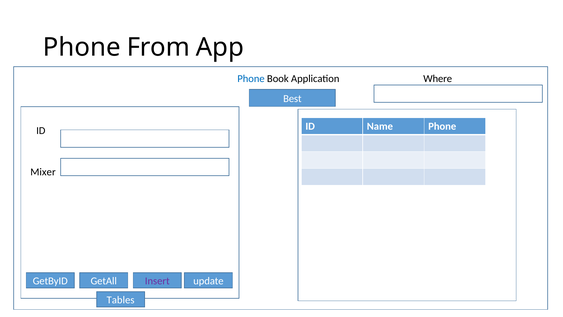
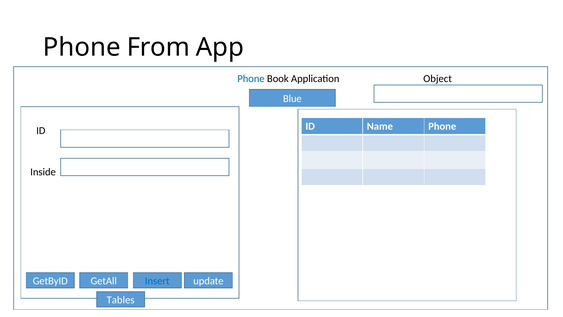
Where: Where -> Object (438, 79)
Best: Best -> Blue (292, 99)
Mixer: Mixer -> Inside (43, 172)
Insert colour: purple -> blue (157, 281)
